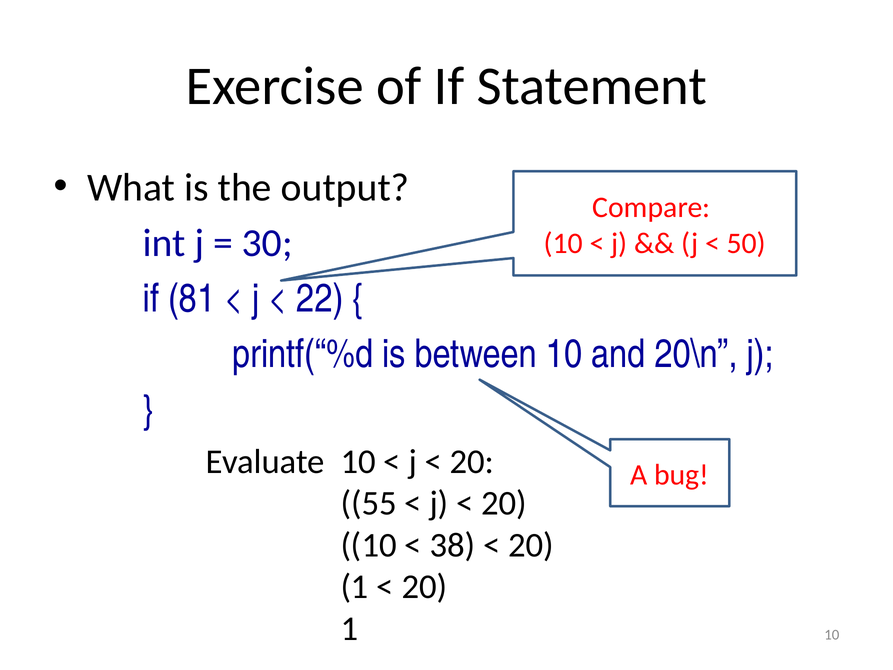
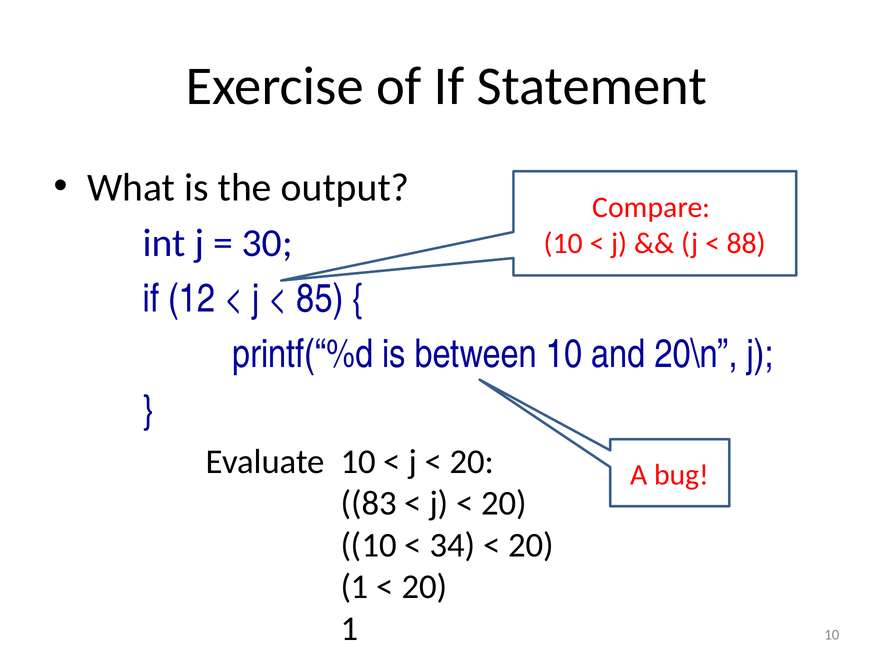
50: 50 -> 88 (746, 243)
81: 81 -> 12 (192, 299)
22: 22 -> 85 (320, 299)
55: 55 -> 83 (369, 503)
38: 38 -> 34 (452, 545)
